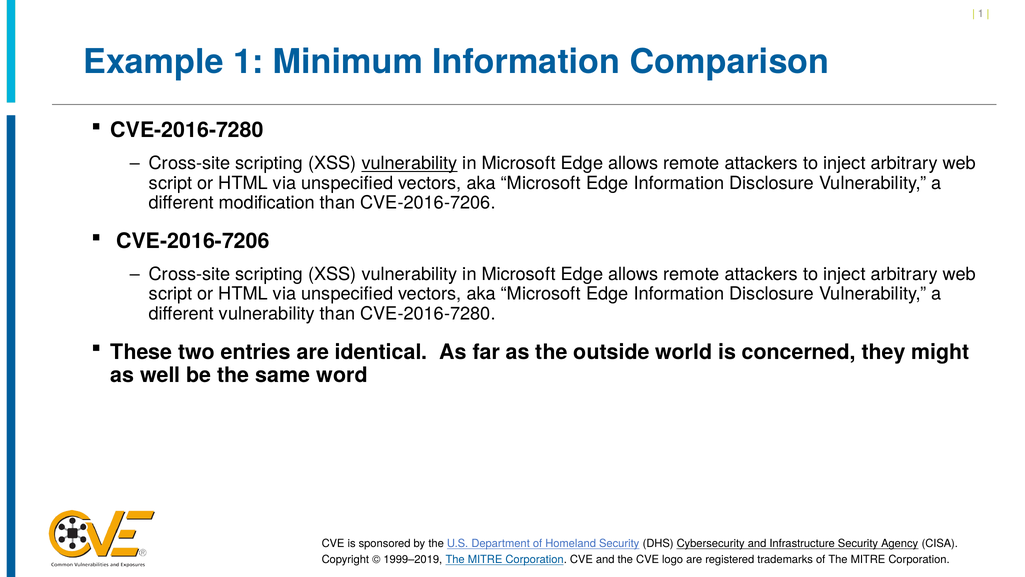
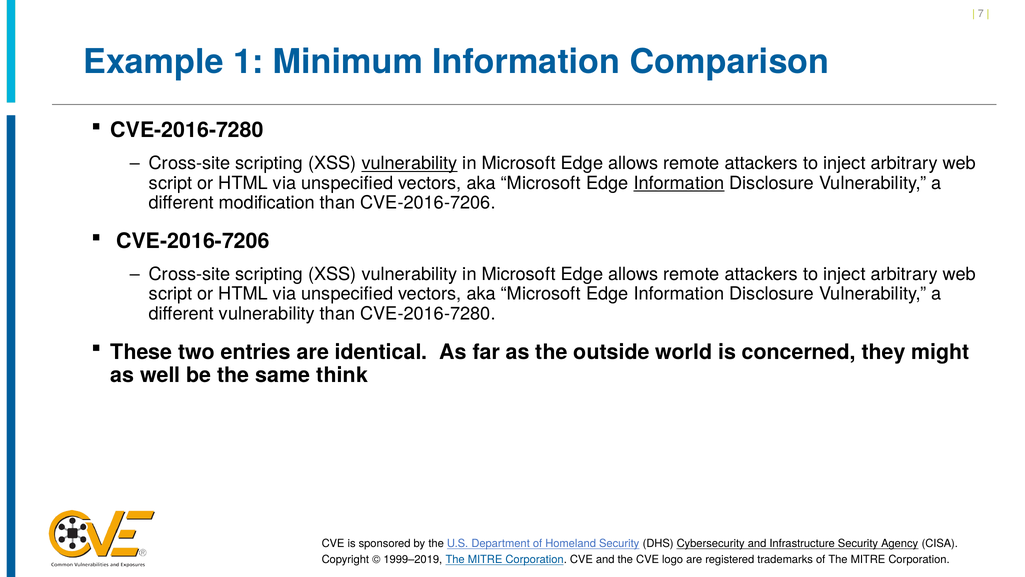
1: 1 -> 7 (981, 14)
Information underline: none -> present (679, 183)
word: word -> think (342, 375)
